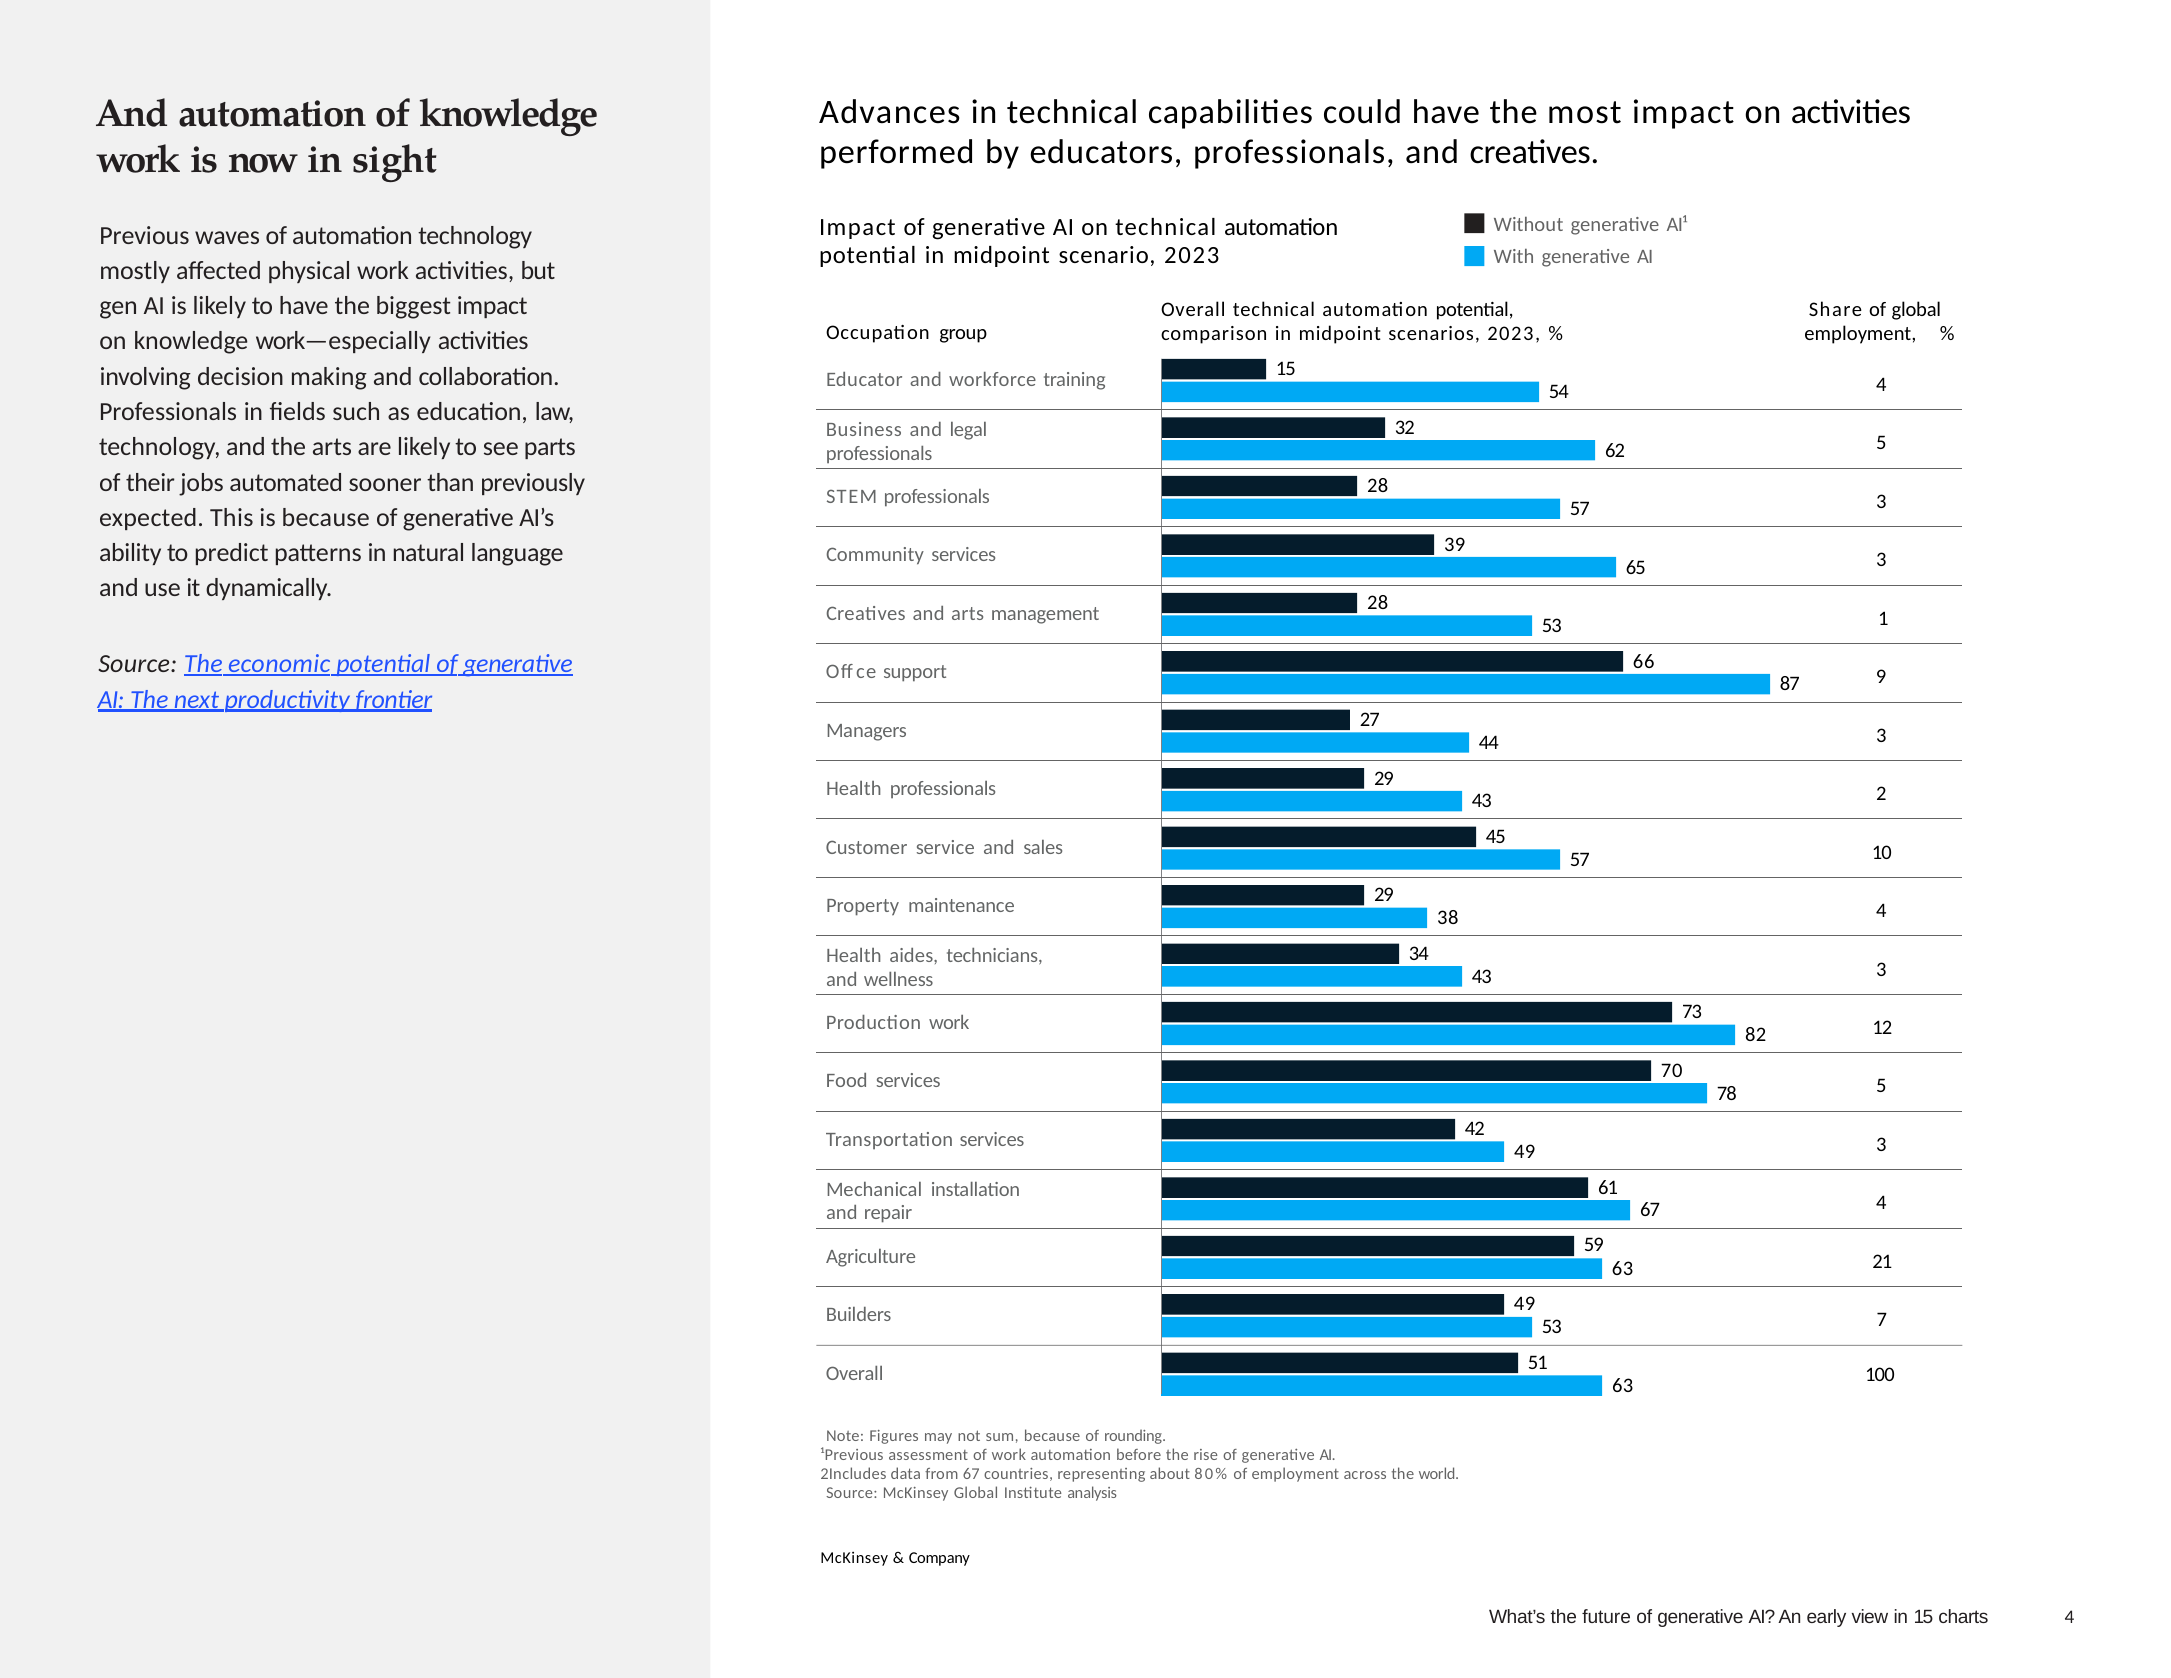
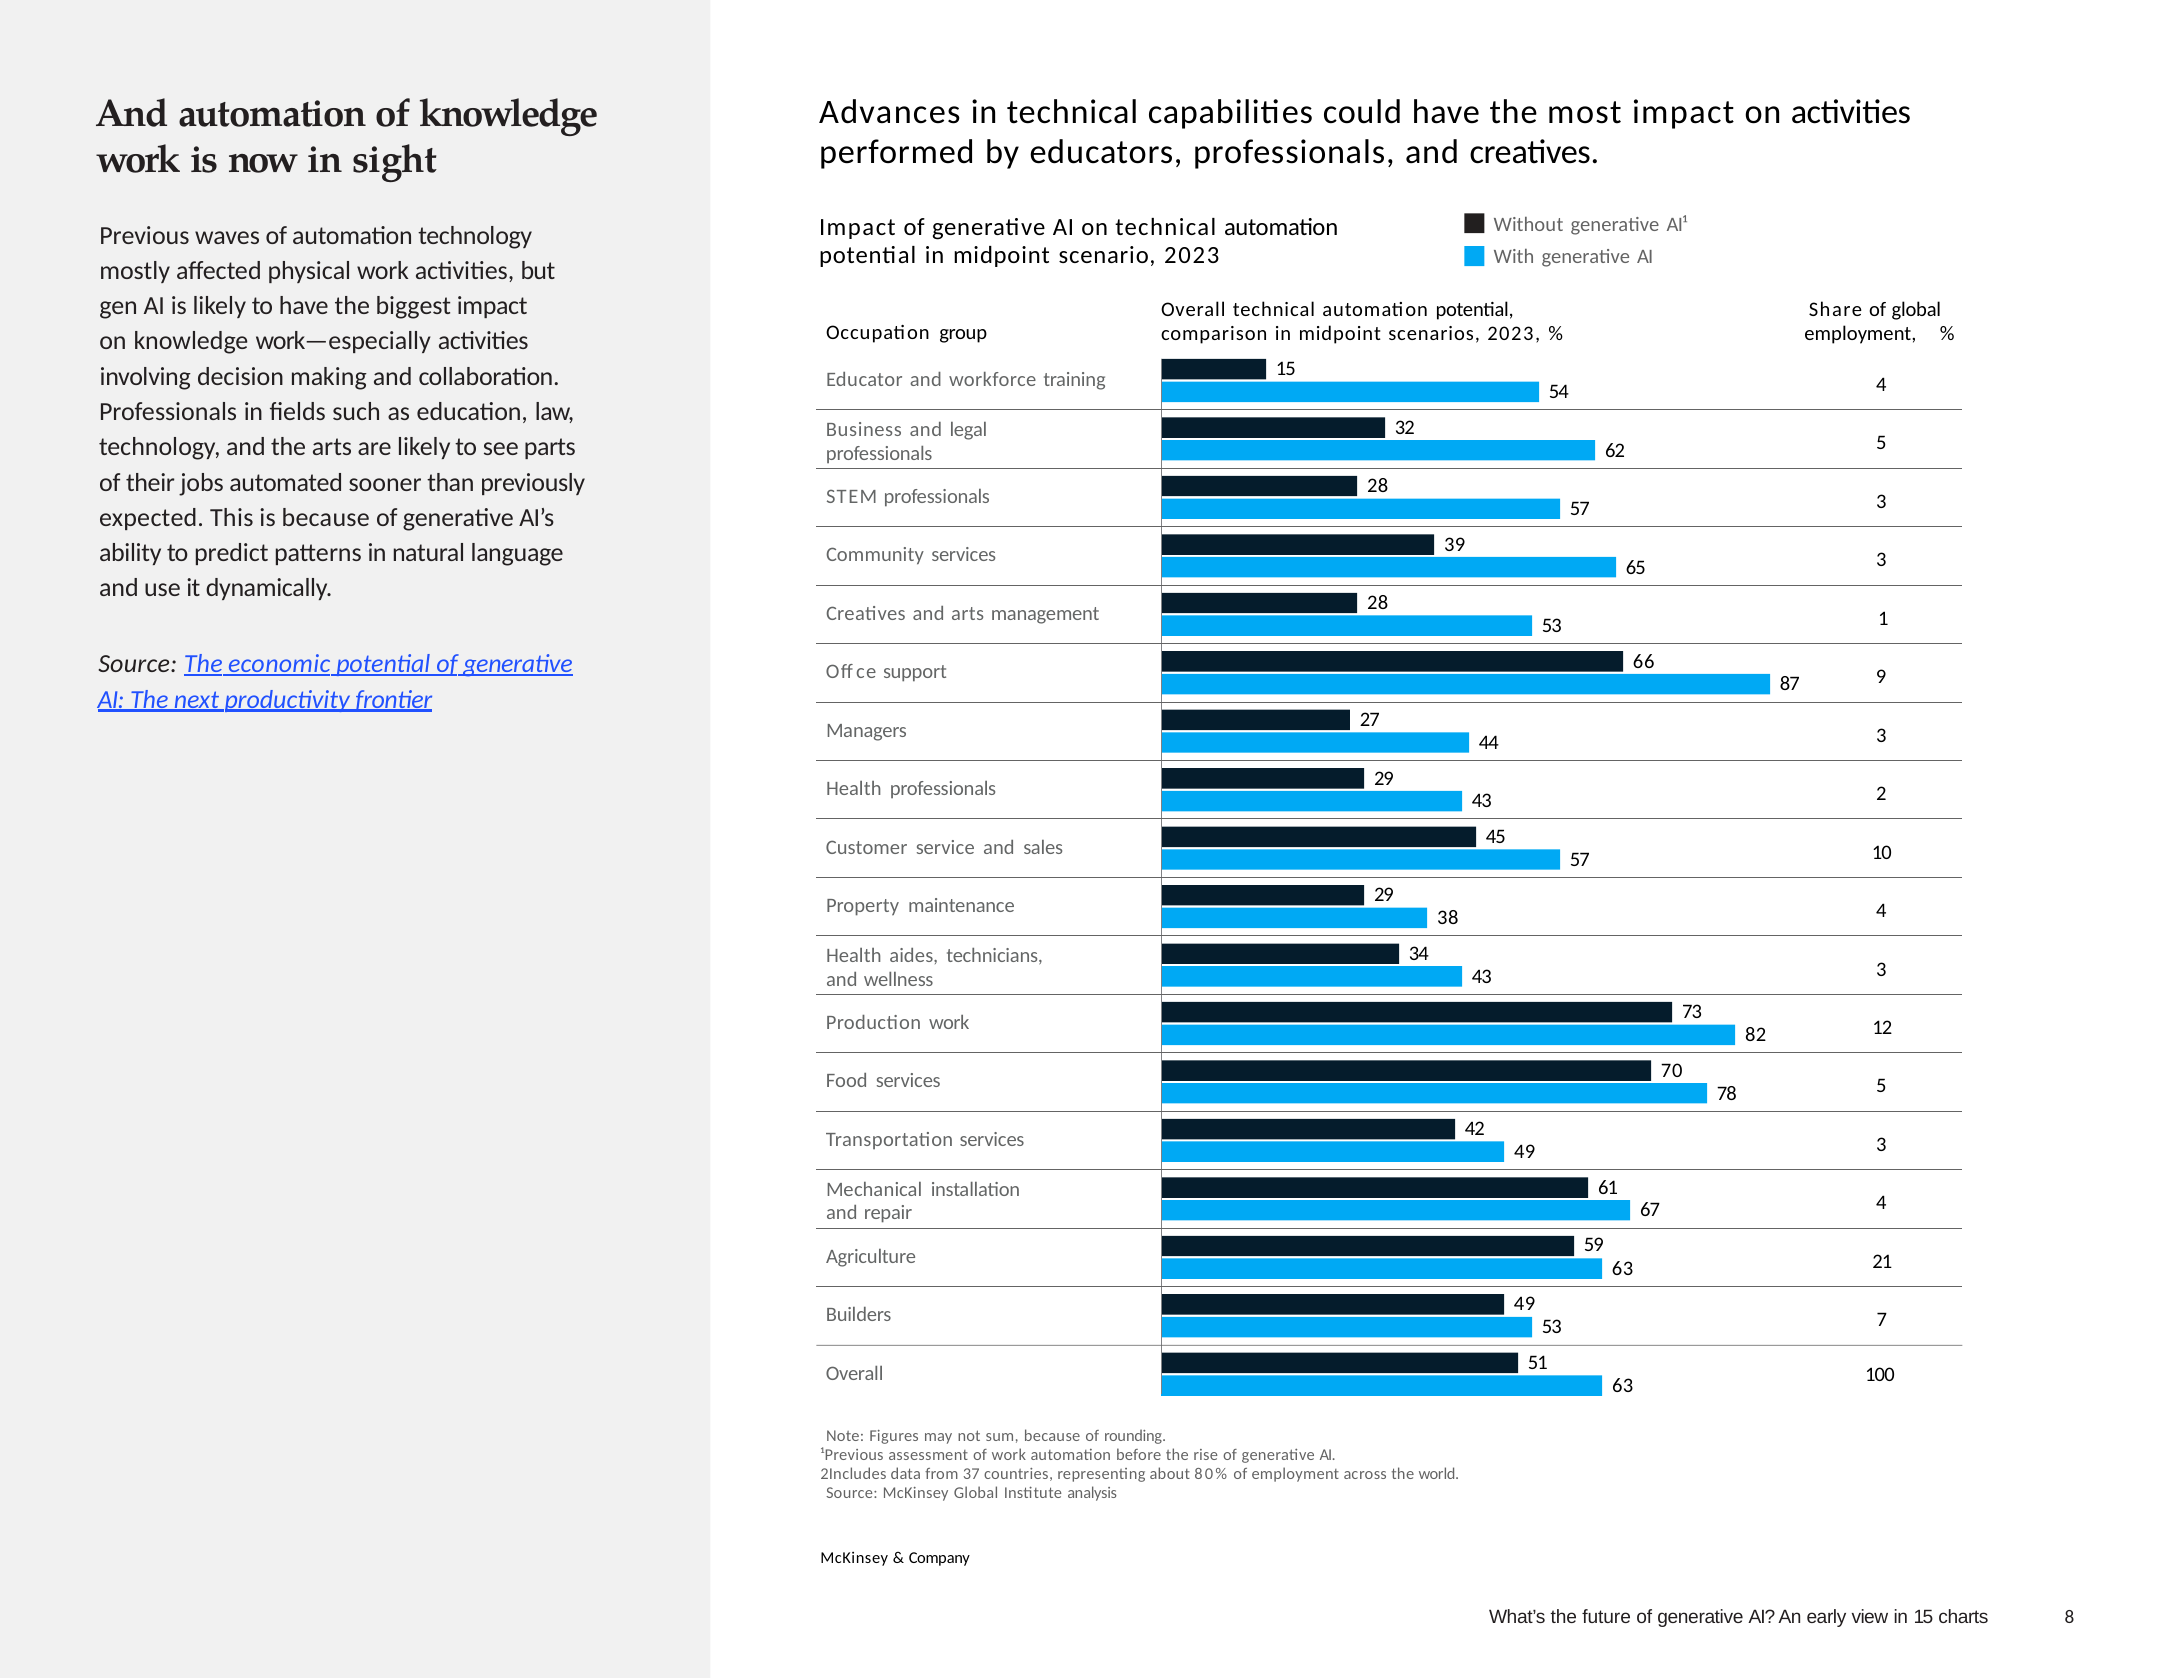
from 67: 67 -> 37 (971, 1474)
charts 4: 4 -> 8 (2069, 1616)
